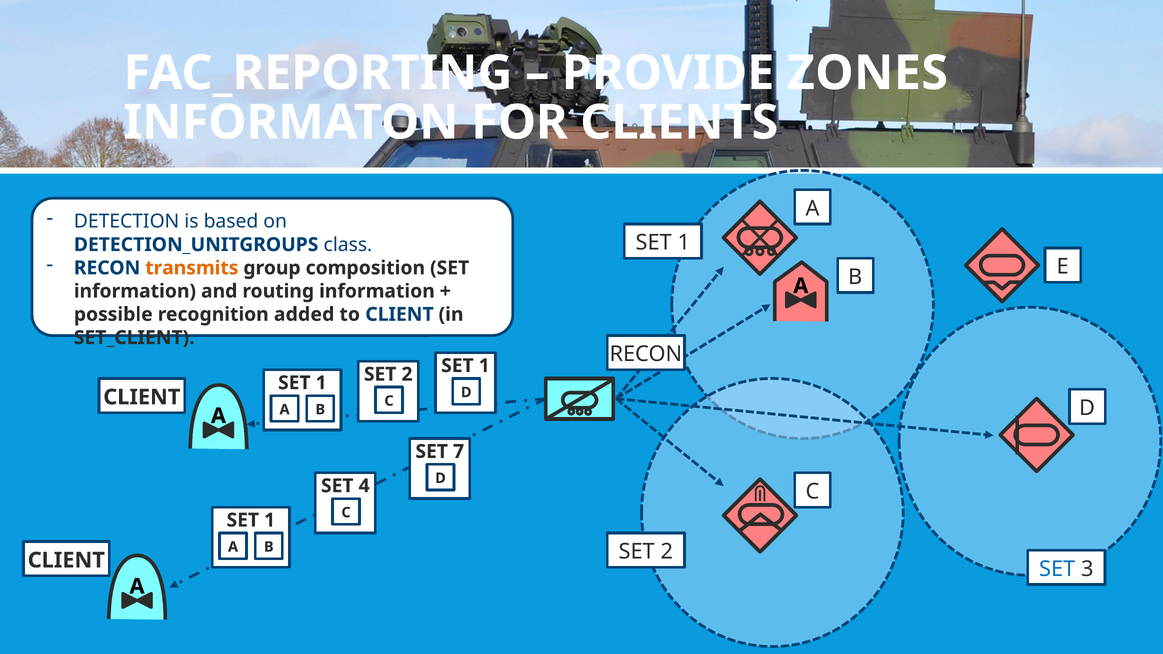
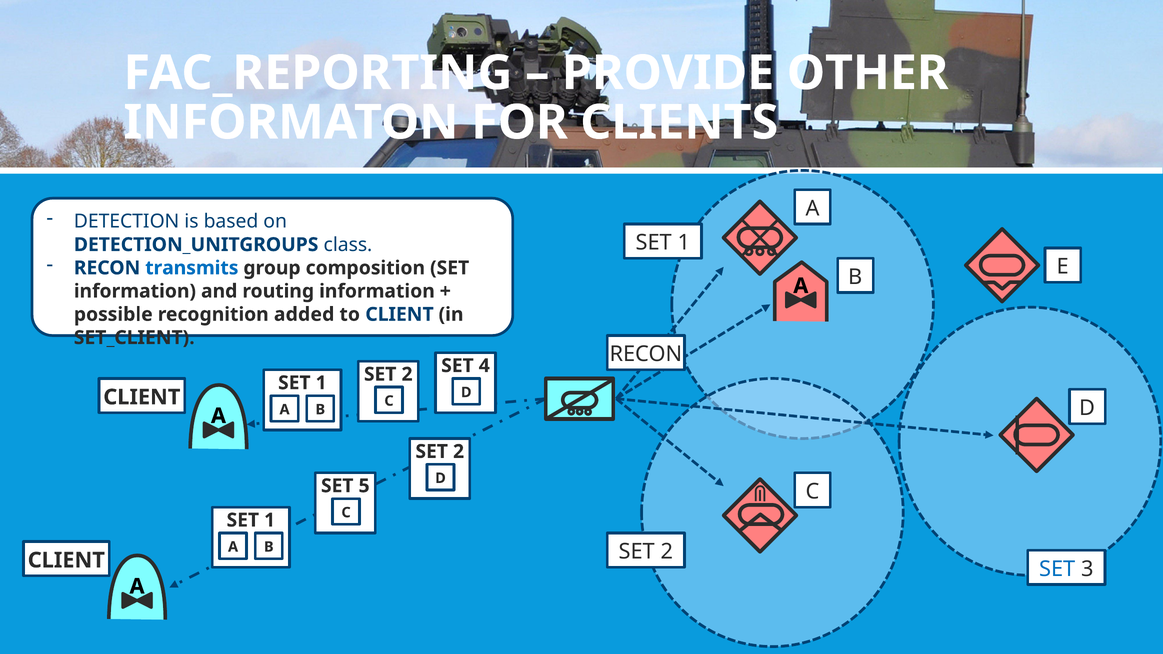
ZONES: ZONES -> OTHER (868, 73)
transmits colour: orange -> blue (192, 268)
1: 1 -> 4 (484, 366)
7: 7 -> 2 (459, 452)
4: 4 -> 5 (364, 486)
